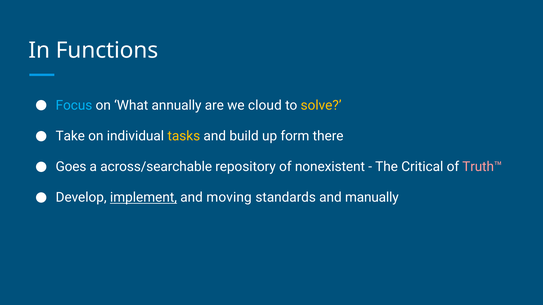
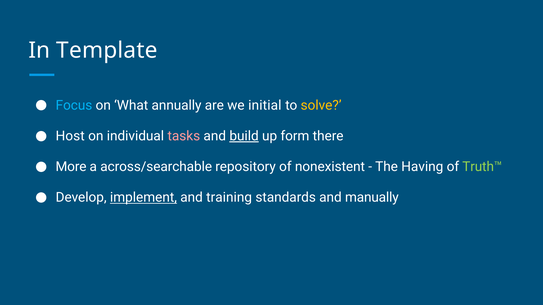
Functions: Functions -> Template (107, 50)
cloud: cloud -> initial (265, 105)
Take: Take -> Host (70, 136)
tasks colour: yellow -> pink (184, 136)
build underline: none -> present (244, 136)
Goes: Goes -> More (71, 167)
Critical: Critical -> Having (422, 167)
Truth™ colour: pink -> light green (482, 167)
moving: moving -> training (229, 198)
